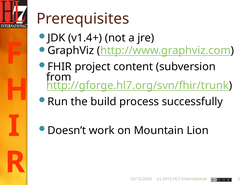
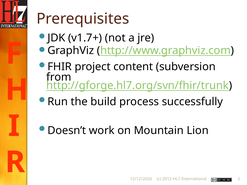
v1.4+: v1.4+ -> v1.7+ (85, 38)
